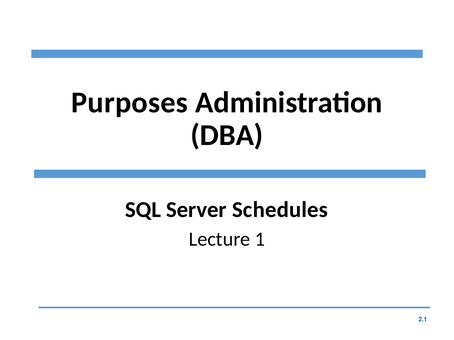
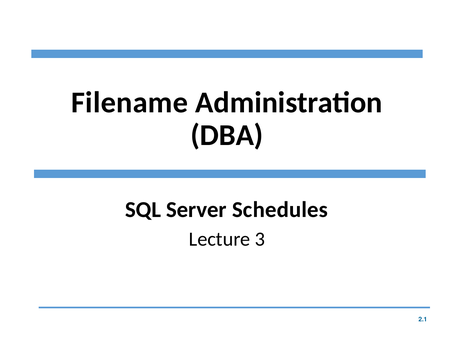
Purposes: Purposes -> Filename (130, 103)
1: 1 -> 3 (260, 240)
